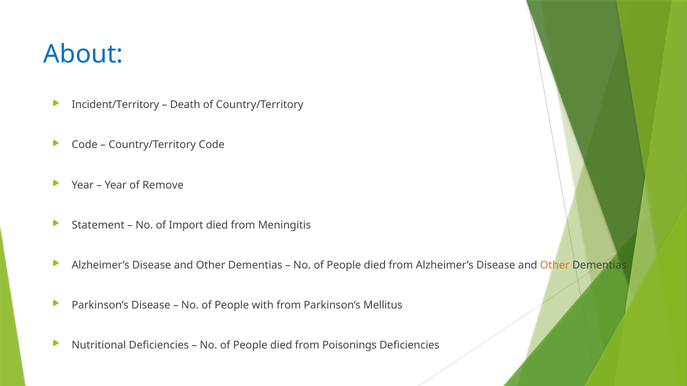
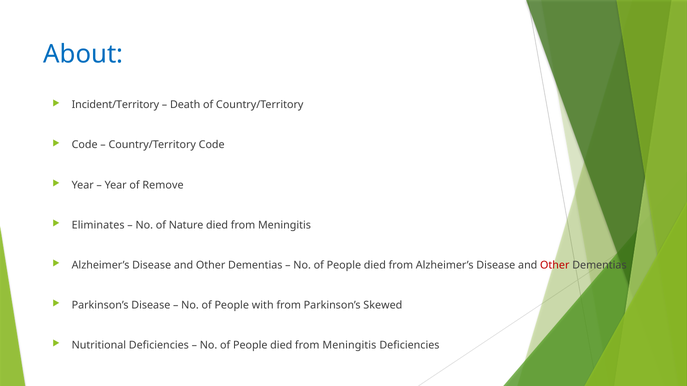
Statement: Statement -> Eliminates (98, 225)
Import: Import -> Nature (186, 225)
Other colour: orange -> red (555, 265)
Mellitus: Mellitus -> Skewed (383, 305)
People died from Poisonings: Poisonings -> Meningitis (349, 346)
